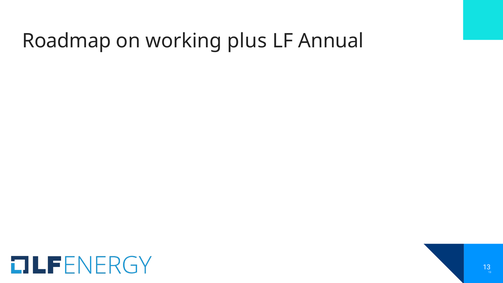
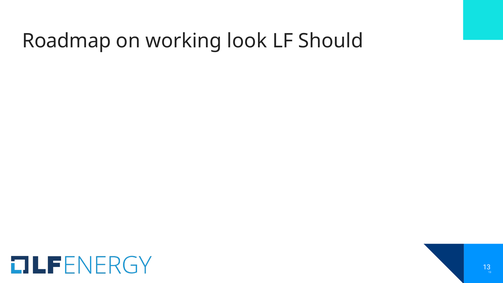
plus: plus -> look (247, 41)
Annual: Annual -> Should (331, 41)
